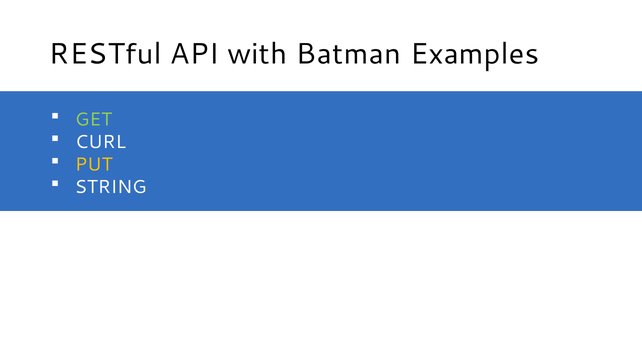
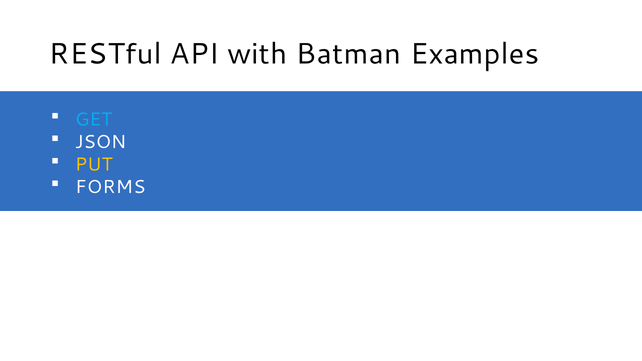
GET colour: light green -> light blue (94, 120)
CURL: CURL -> JSON (100, 142)
STRING: STRING -> FORMS (110, 187)
